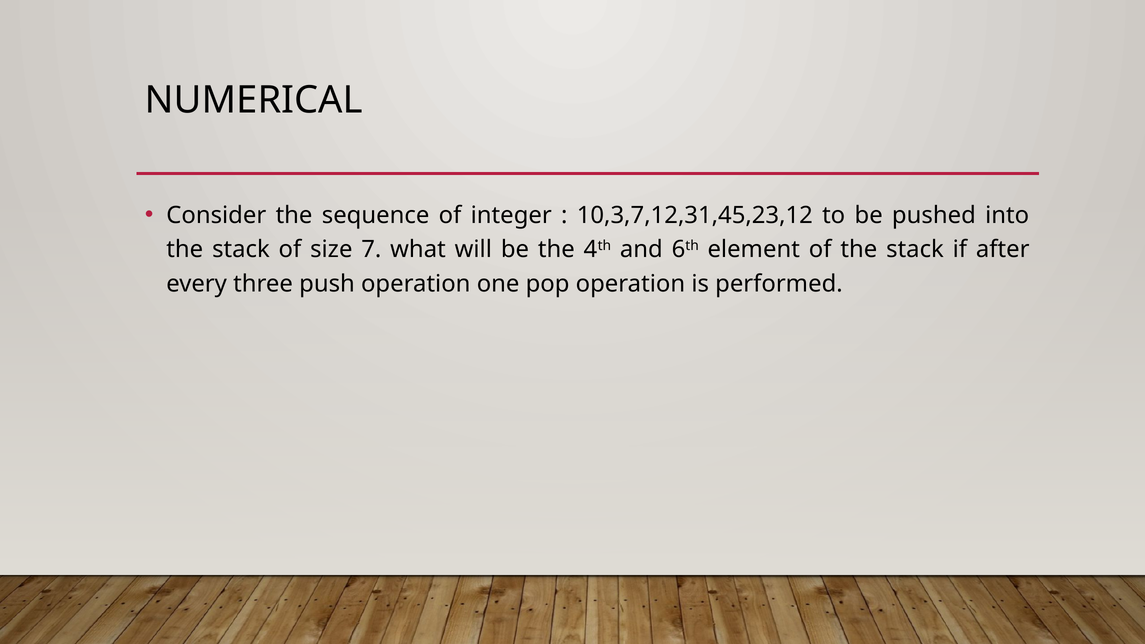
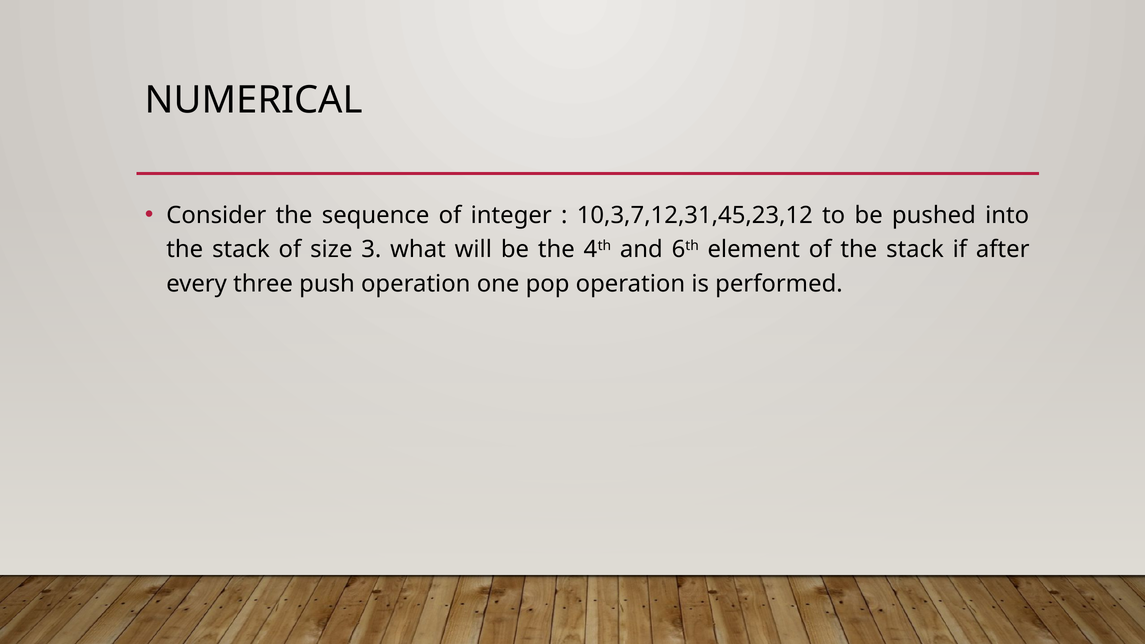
7: 7 -> 3 (371, 250)
